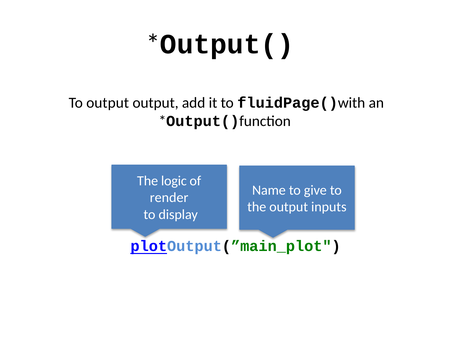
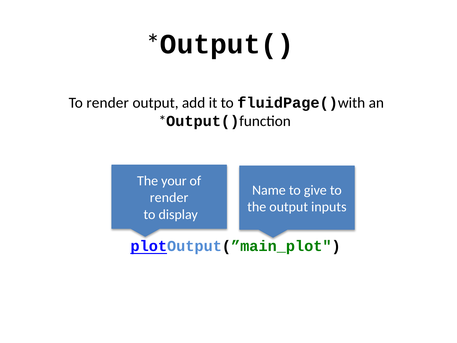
To output: output -> render (108, 103)
logic: logic -> your (174, 181)
